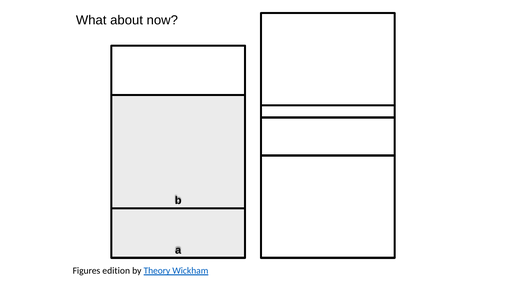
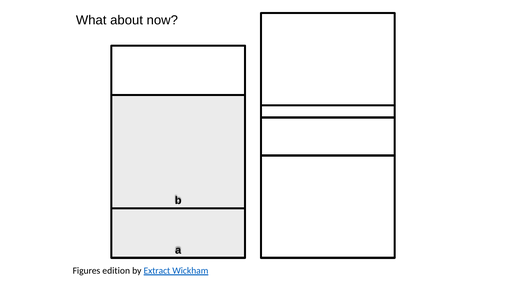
Theory: Theory -> Extract (157, 270)
